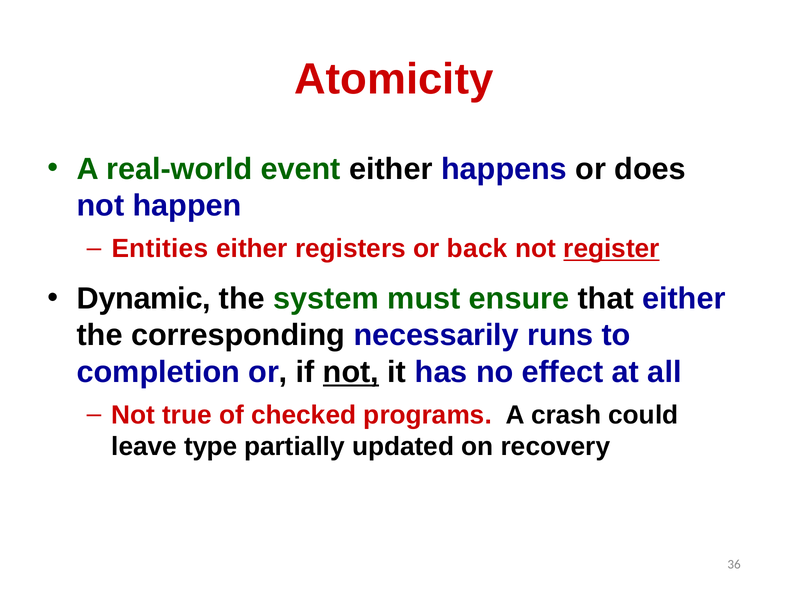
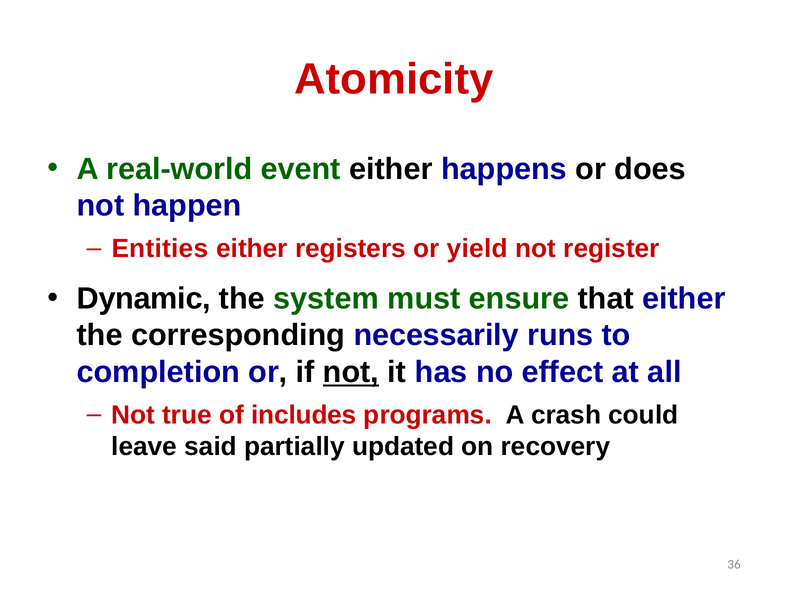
back: back -> yield (477, 249)
register underline: present -> none (611, 249)
checked: checked -> includes (304, 415)
type: type -> said (211, 447)
